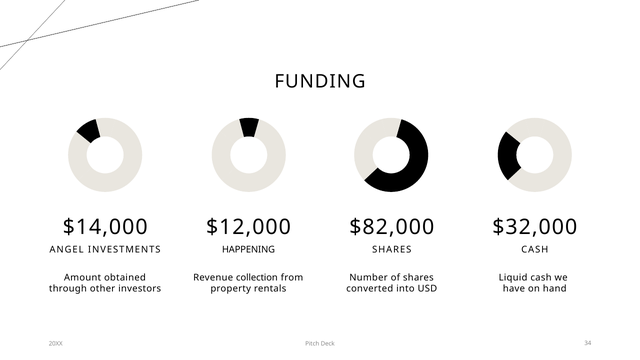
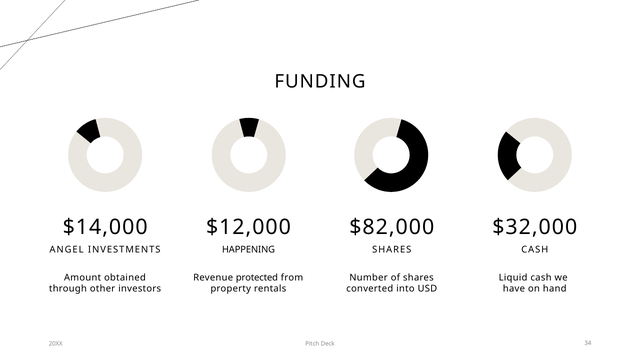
collection: collection -> protected (257, 277)
